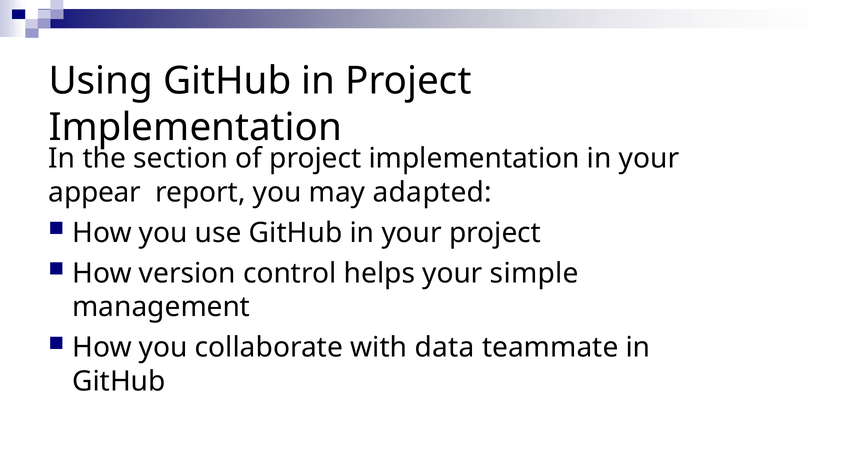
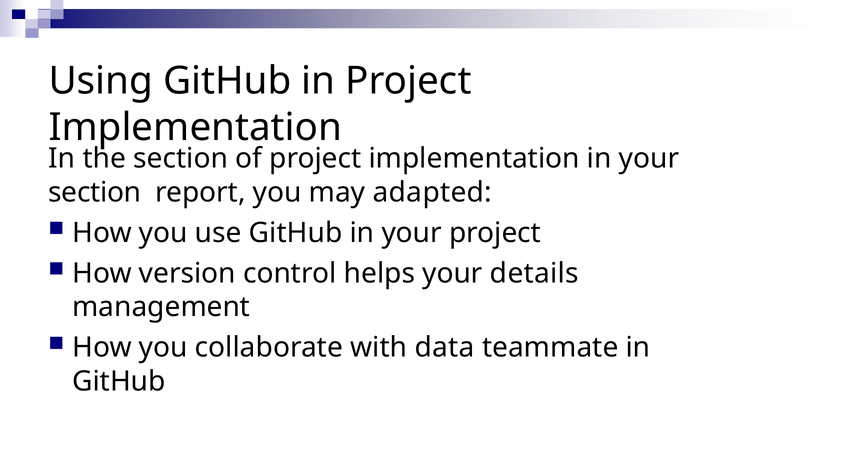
appear: appear -> section (95, 192)
simple: simple -> details (534, 273)
